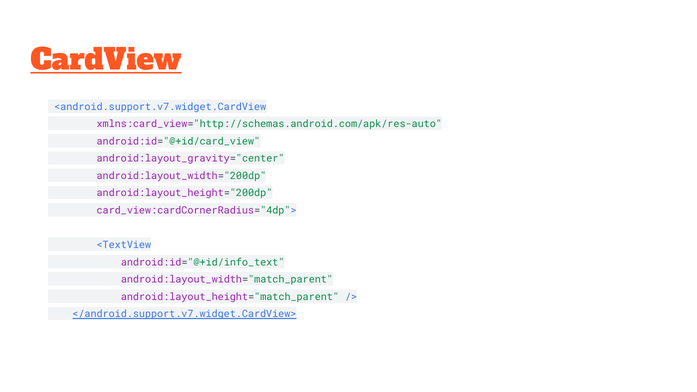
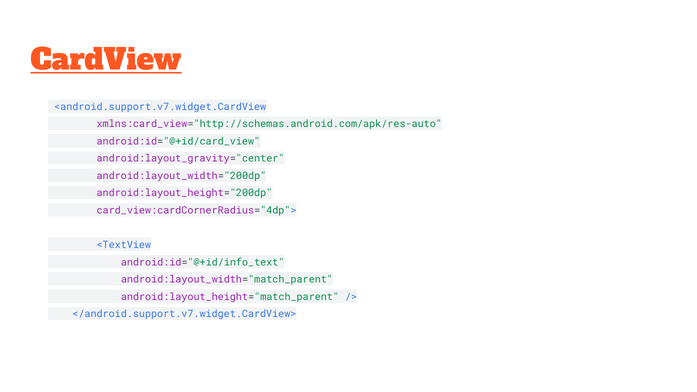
</android.support.v7.widget.CardView> underline: present -> none (184, 314)
